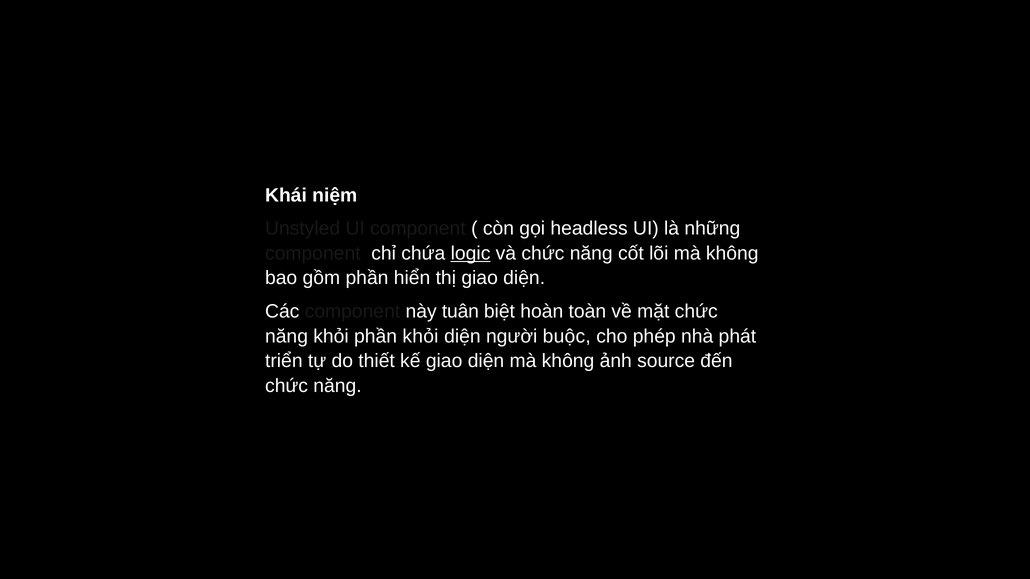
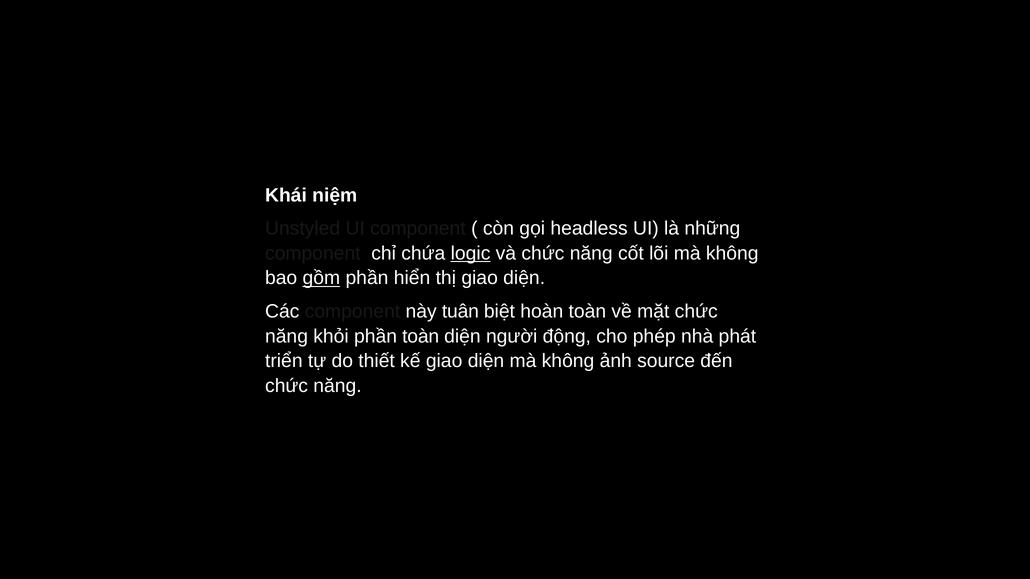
gồm underline: none -> present (321, 278)
phần khỏi: khỏi -> toàn (421, 336)
buộc: buộc -> động (567, 336)
